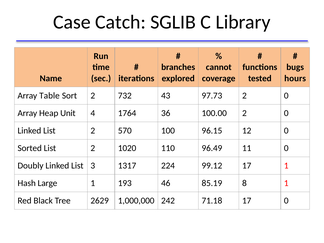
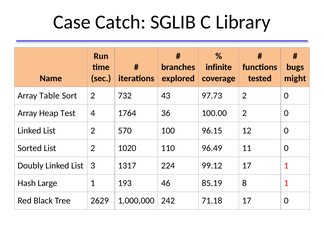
cannot: cannot -> infinite (219, 67)
hours: hours -> might (295, 78)
Unit: Unit -> Test (68, 113)
